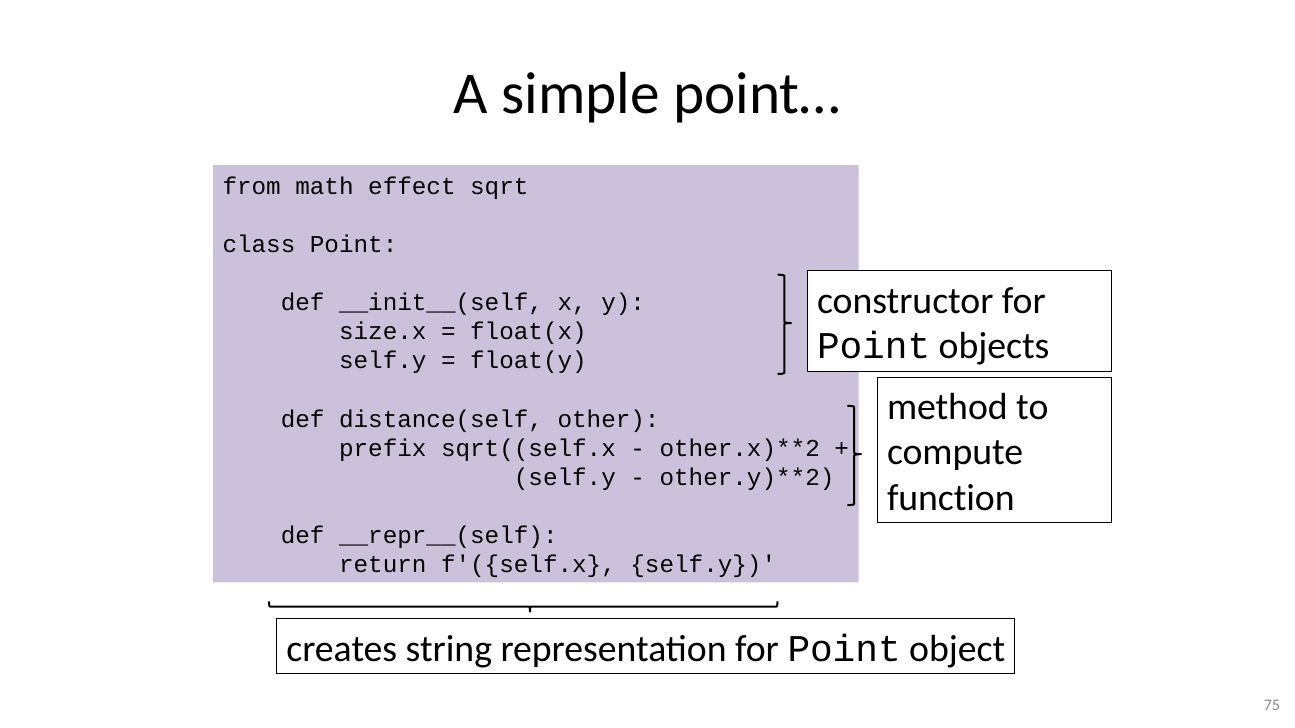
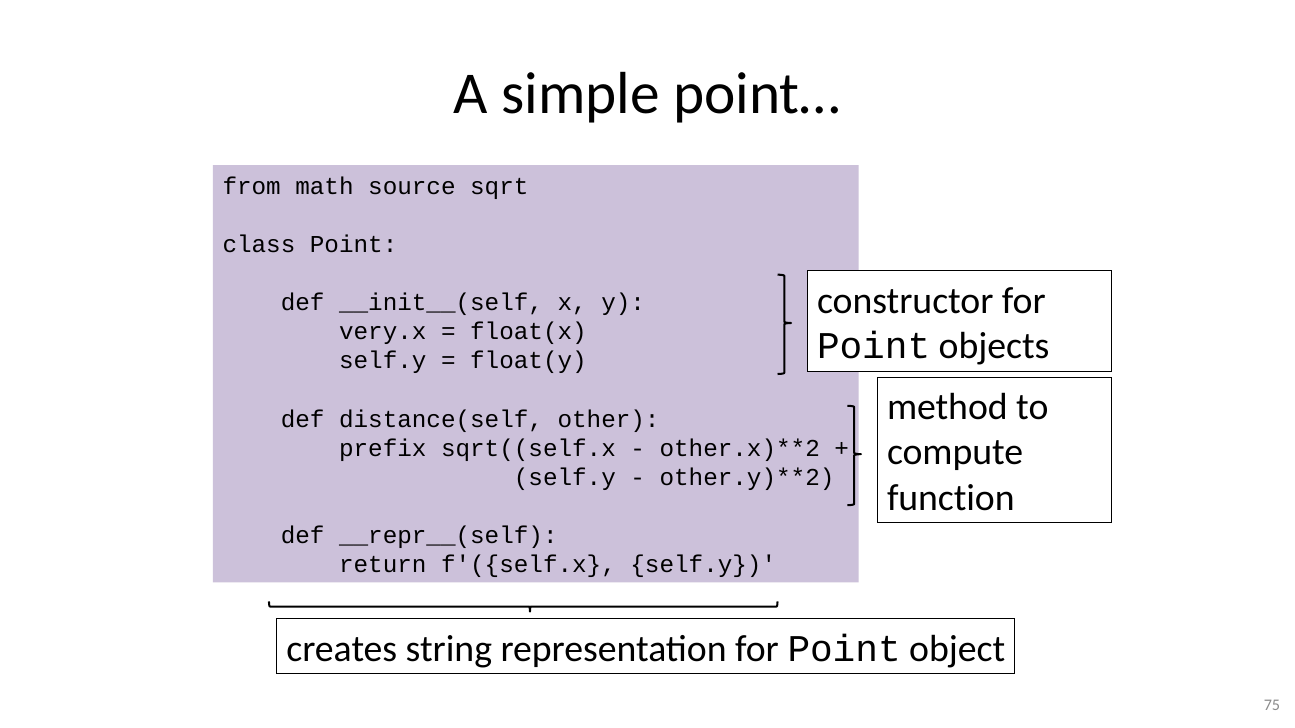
effect: effect -> source (412, 186)
size.x: size.x -> very.x (383, 332)
